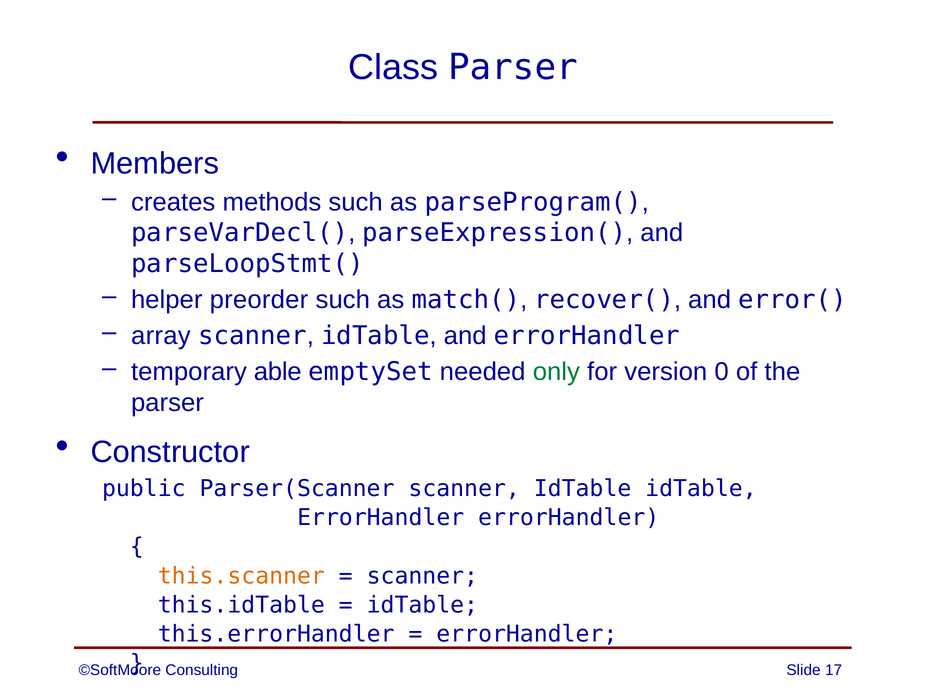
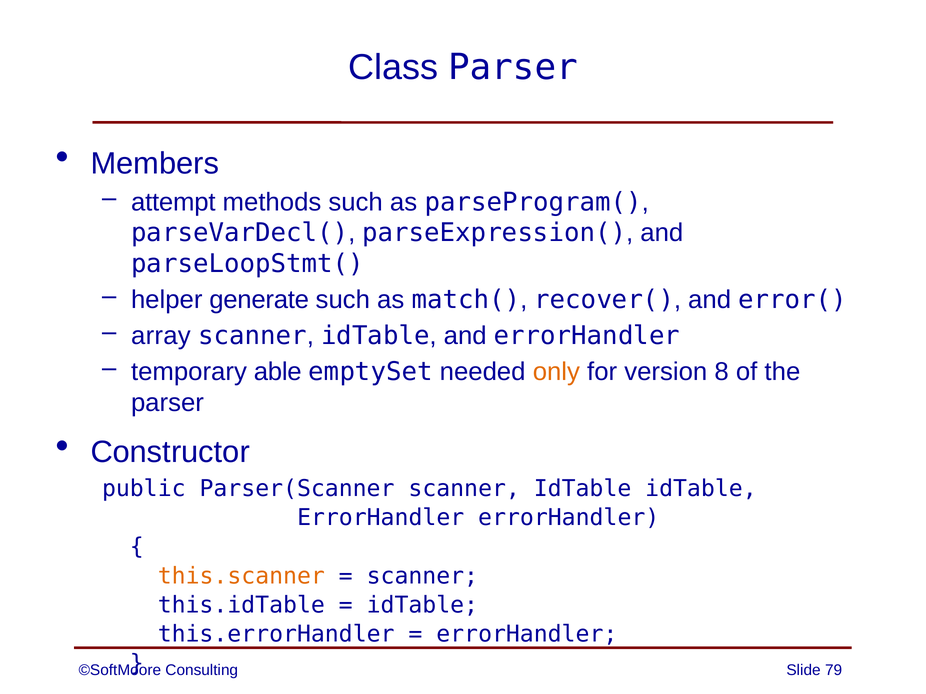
creates: creates -> attempt (173, 202)
preorder: preorder -> generate (259, 300)
only colour: green -> orange (556, 372)
0: 0 -> 8 (722, 372)
17: 17 -> 79 (834, 671)
